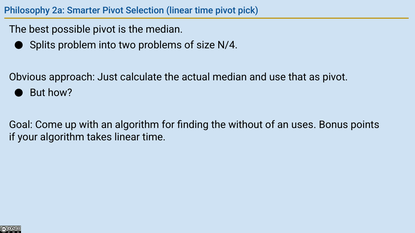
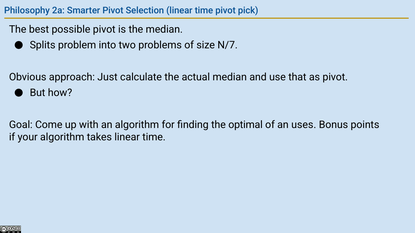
N/4: N/4 -> N/7 (228, 45)
without: without -> optimal (246, 125)
